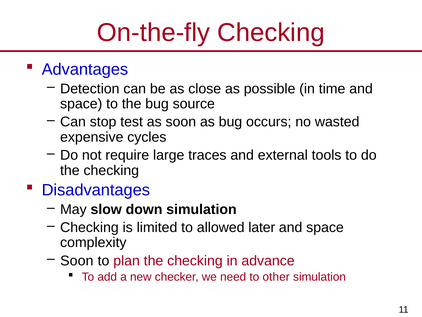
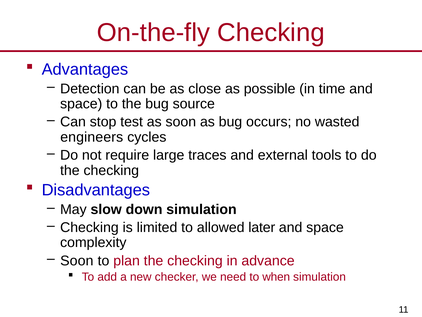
expensive: expensive -> engineers (92, 137)
other: other -> when (276, 277)
